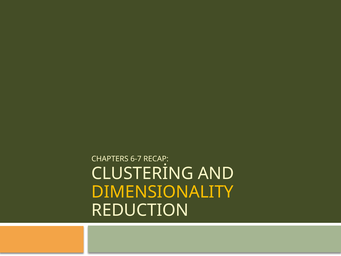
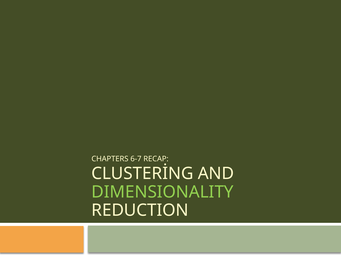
DIMENSIONALITY colour: yellow -> light green (163, 192)
